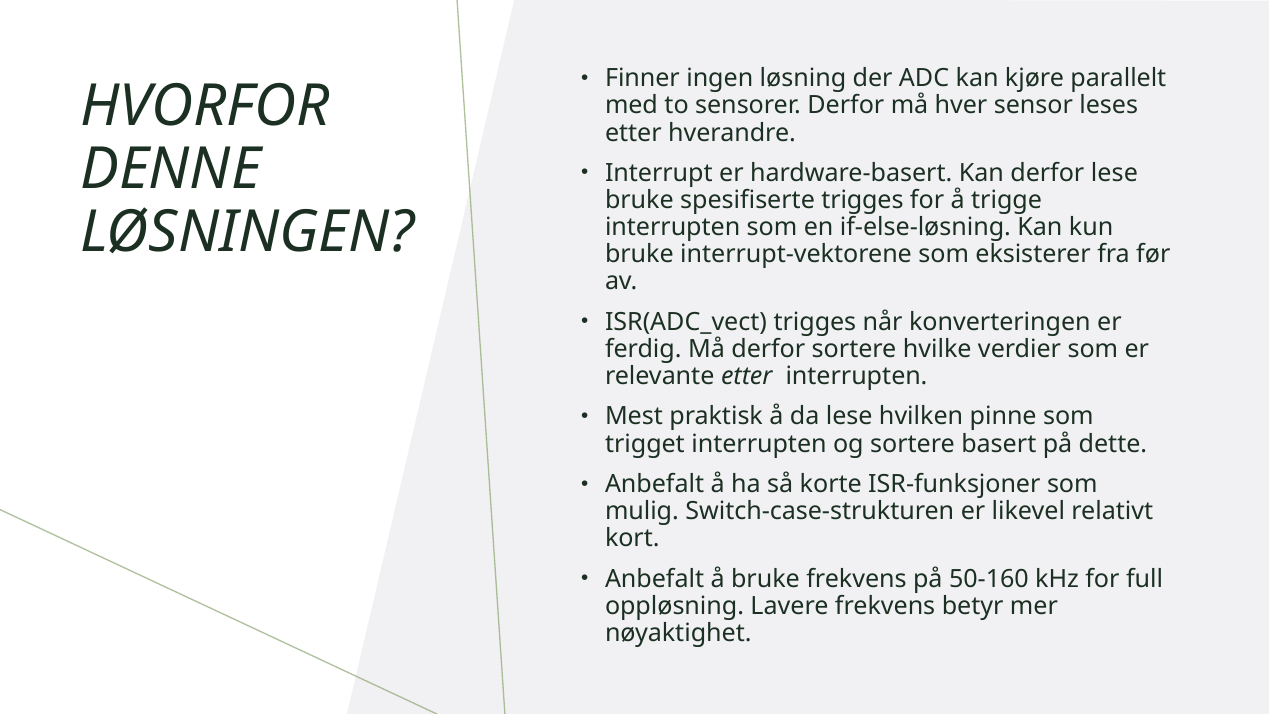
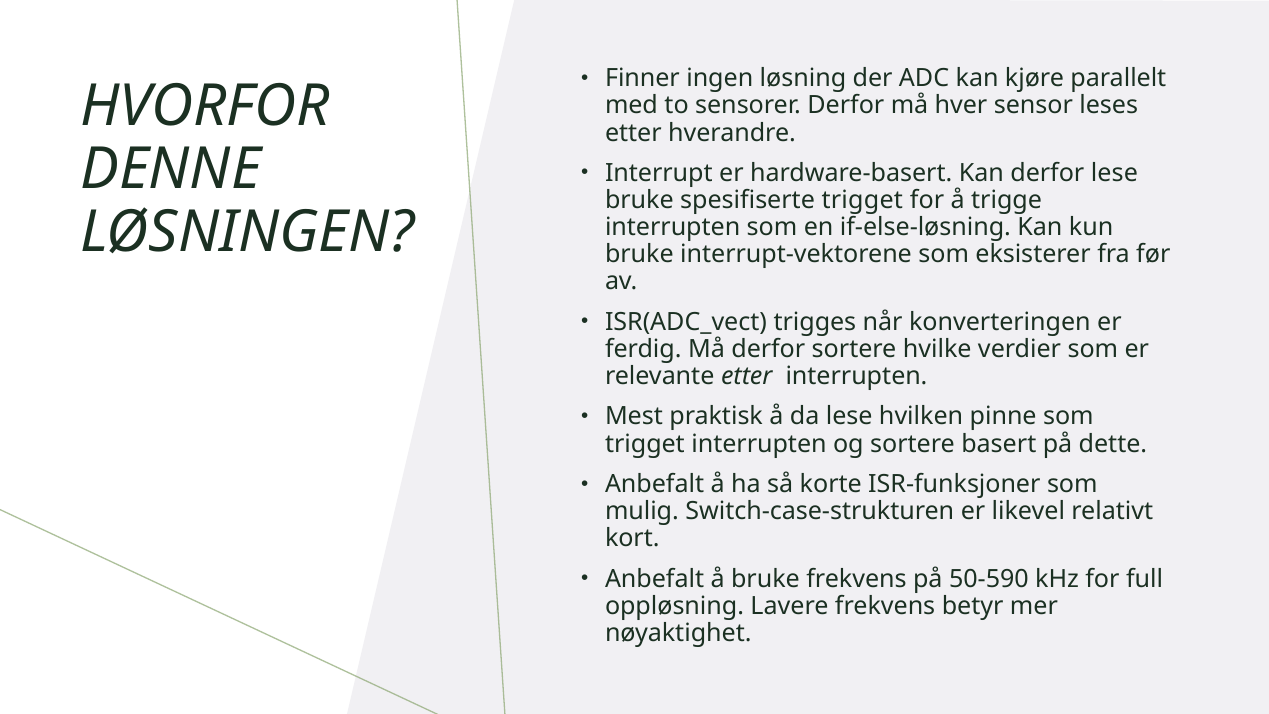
spesifiserte trigges: trigges -> trigget (862, 200)
50-160: 50-160 -> 50-590 (989, 579)
